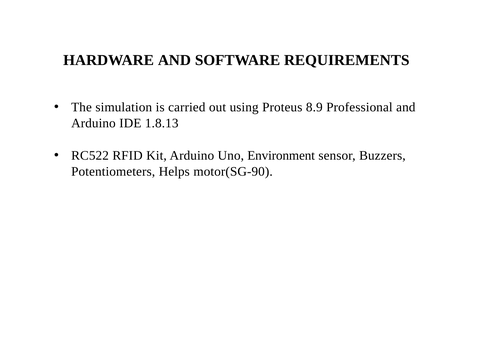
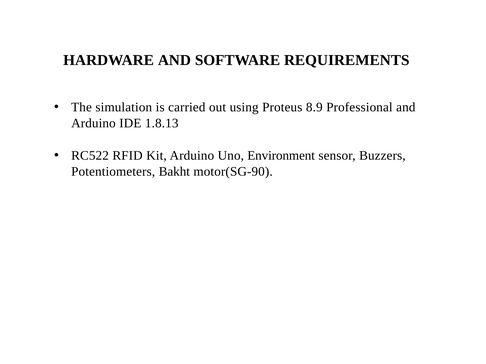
Helps: Helps -> Bakht (174, 172)
